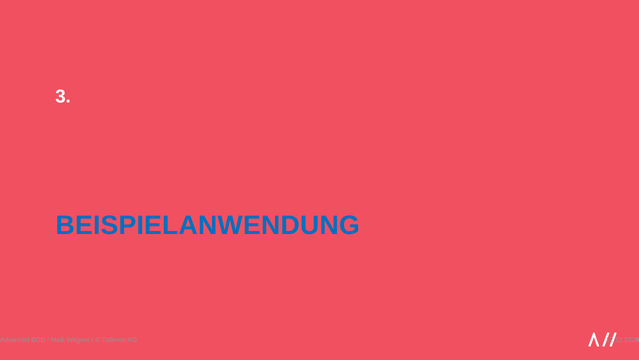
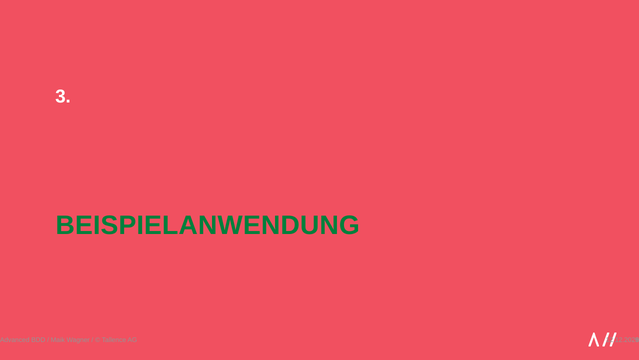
BEISPIELANWENDUNG colour: blue -> green (208, 225)
